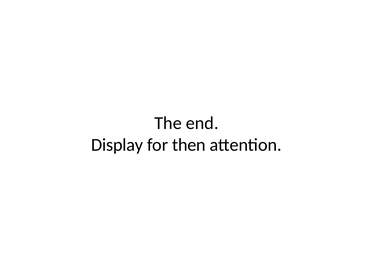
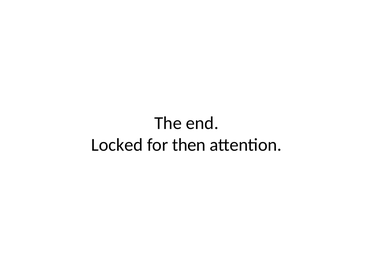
Display: Display -> Locked (117, 145)
